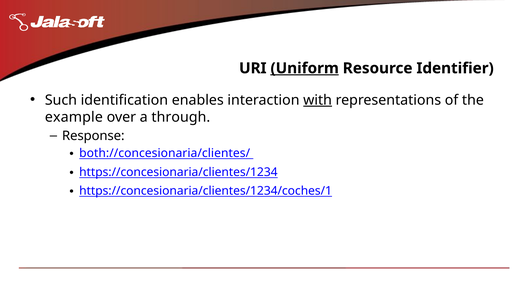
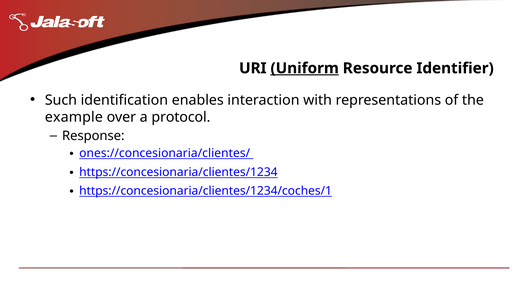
with underline: present -> none (318, 100)
through: through -> protocol (181, 117)
both://concesionaria/clientes/: both://concesionaria/clientes/ -> ones://concesionaria/clientes/ (165, 153)
